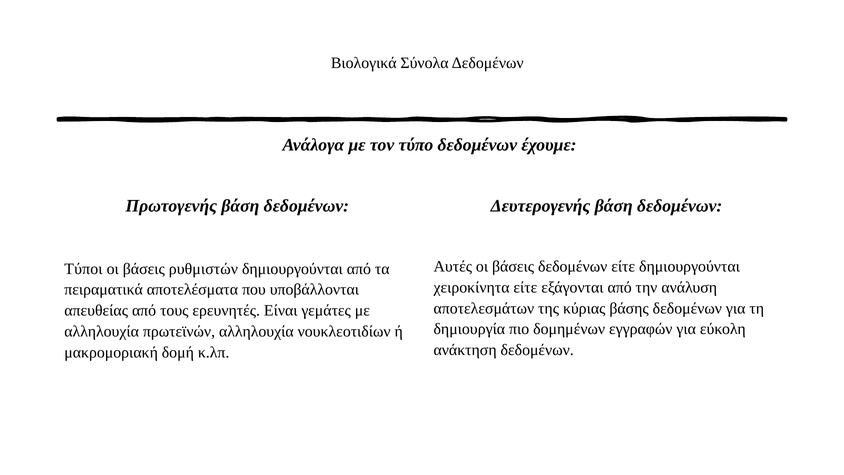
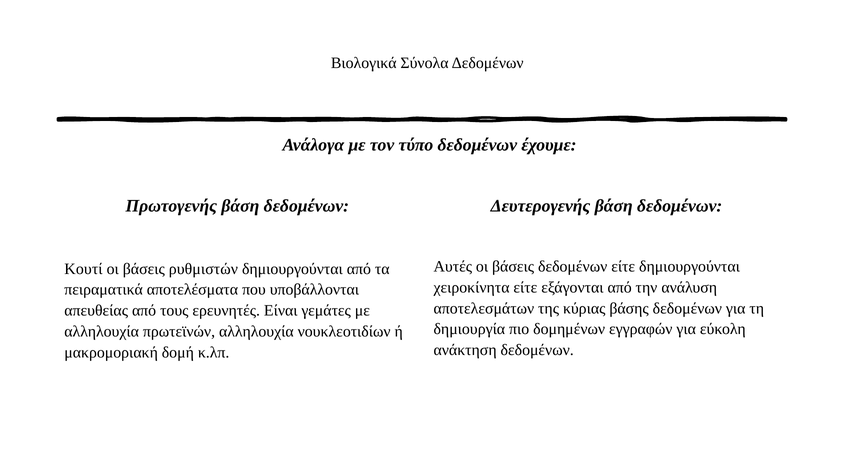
Τύποι: Τύποι -> Κουτί (83, 269)
